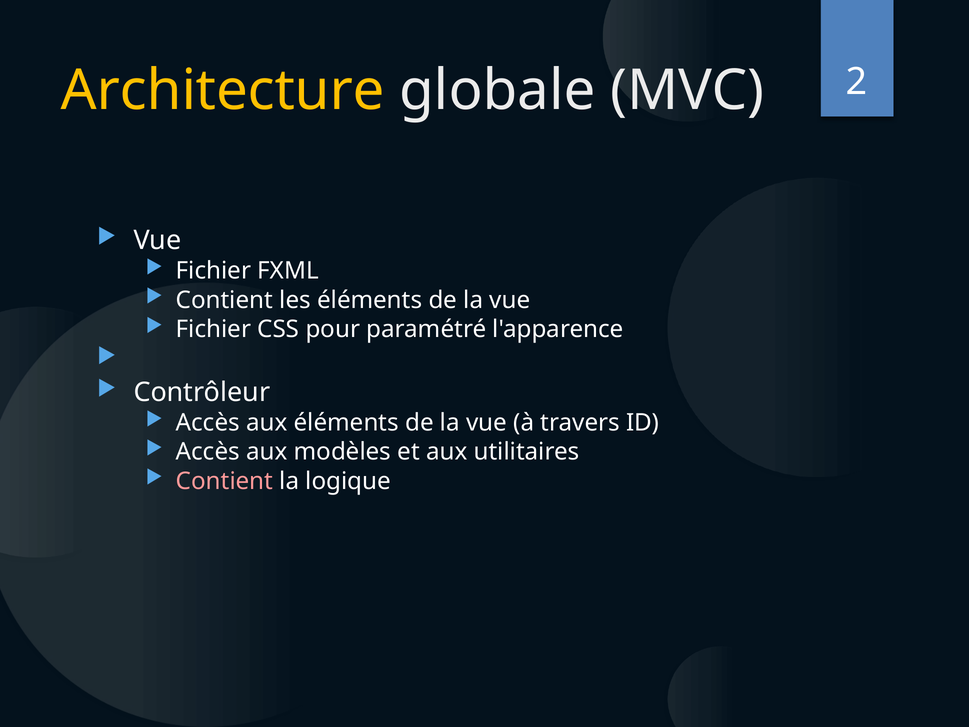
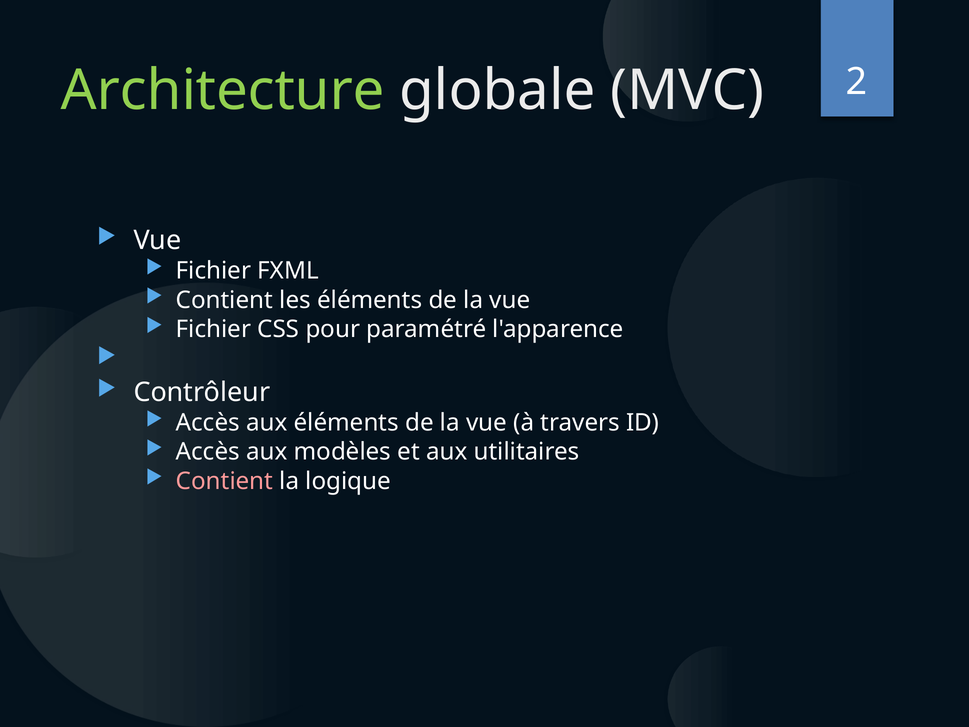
Architecture colour: yellow -> light green (223, 91)
